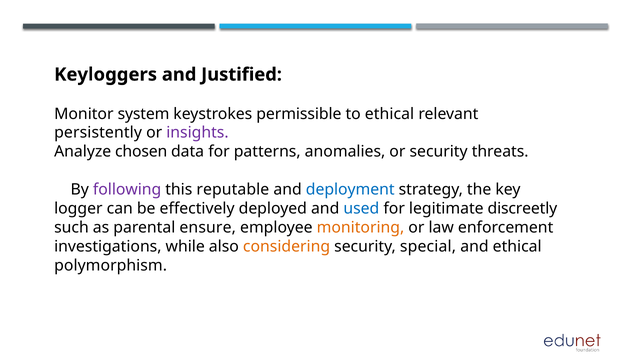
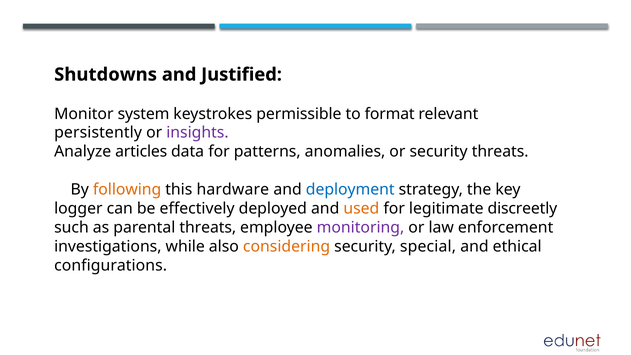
Keyloggers: Keyloggers -> Shutdowns (106, 75)
to ethical: ethical -> format (390, 114)
chosen: chosen -> articles (141, 152)
following colour: purple -> orange (127, 190)
reputable: reputable -> hardware (233, 190)
used colour: blue -> orange (361, 208)
parental ensure: ensure -> threats (208, 227)
monitoring colour: orange -> purple (360, 227)
polymorphism: polymorphism -> configurations (111, 265)
